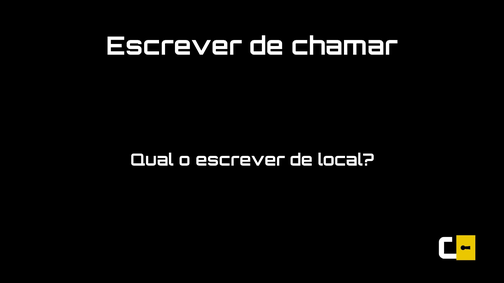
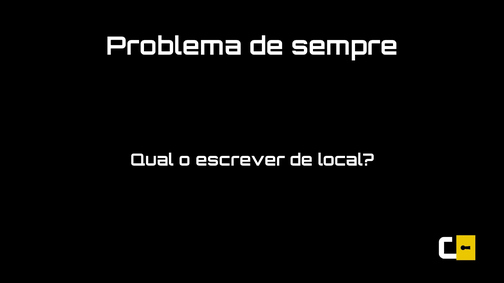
Escrever: Escrever -> Problema (174, 46)
chamar: chamar -> sempre (344, 46)
